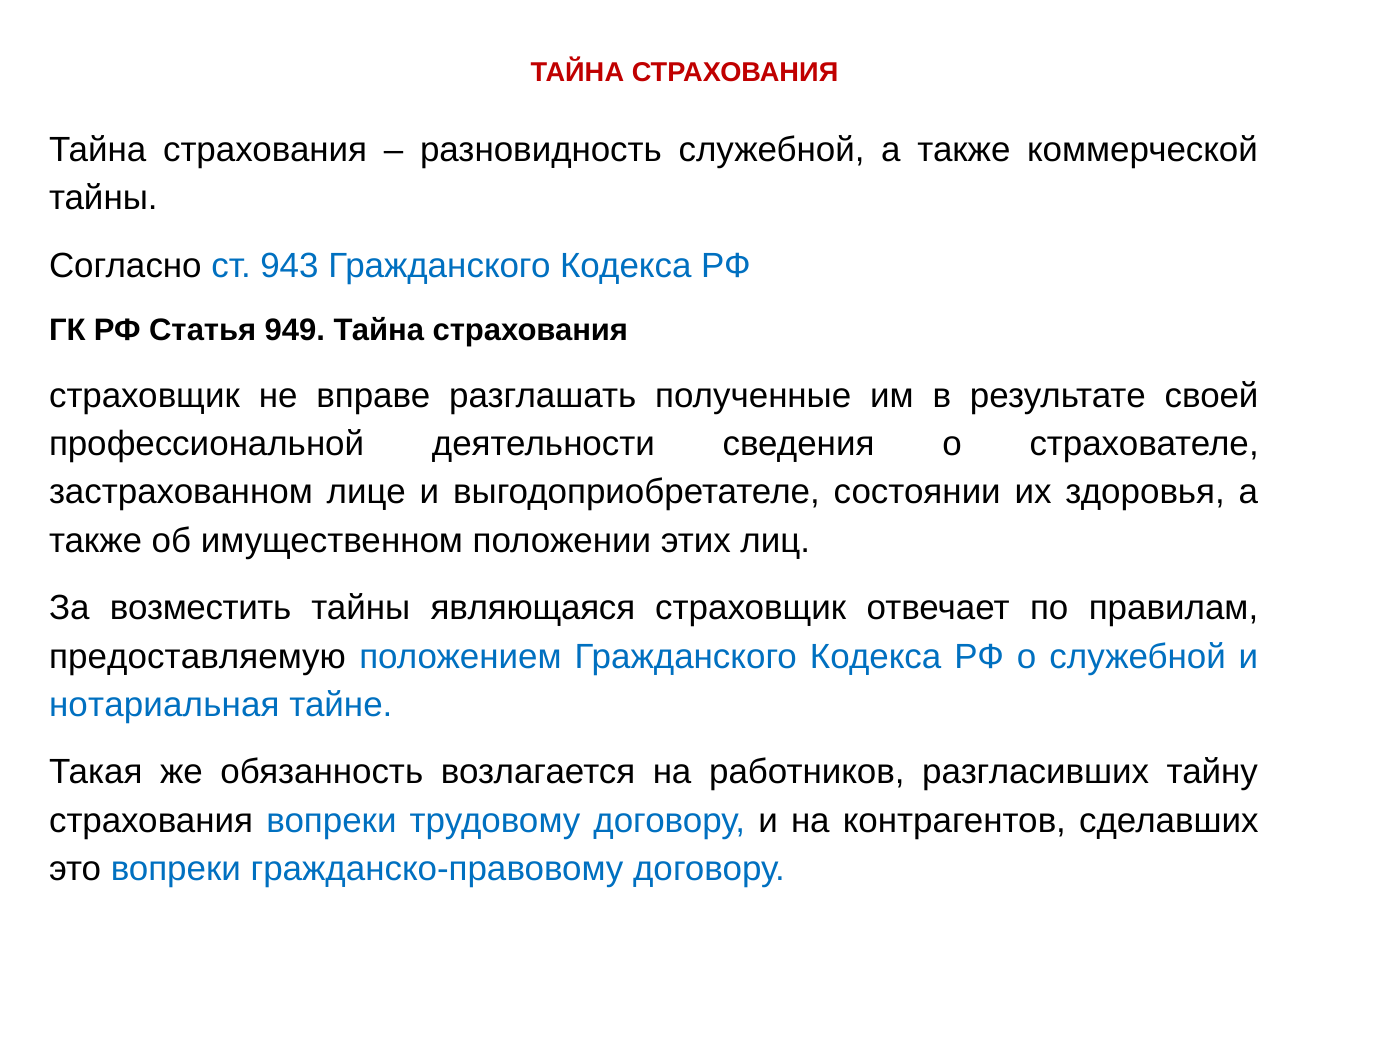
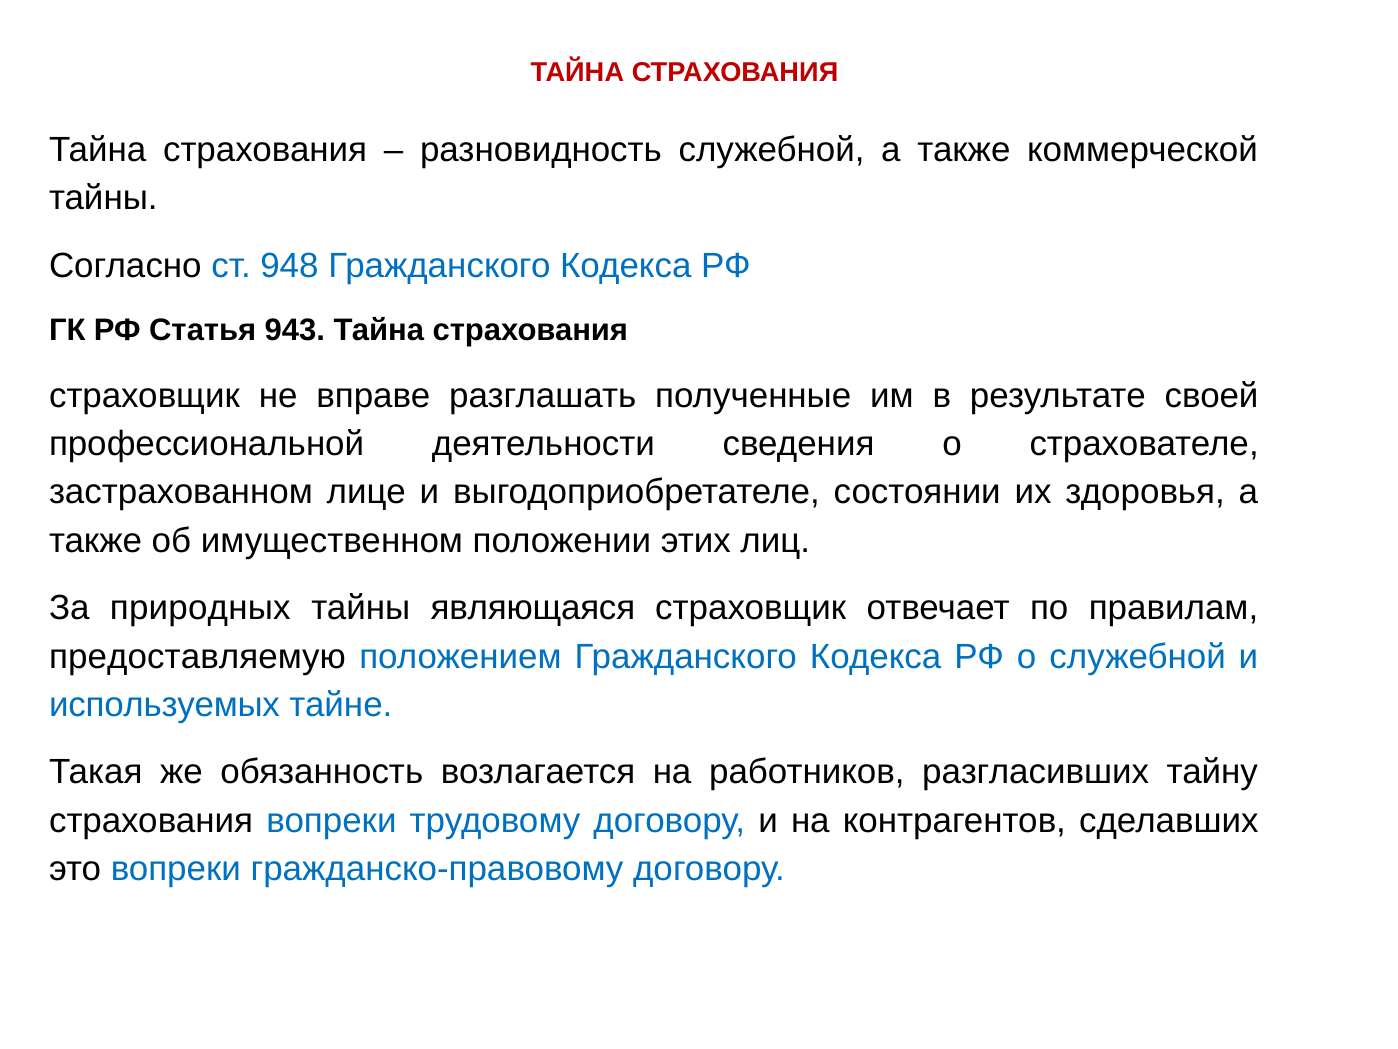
943: 943 -> 948 (289, 266)
949: 949 -> 943 (295, 330)
возместить: возместить -> природных (200, 608)
нотариальная: нотариальная -> используемых (164, 704)
